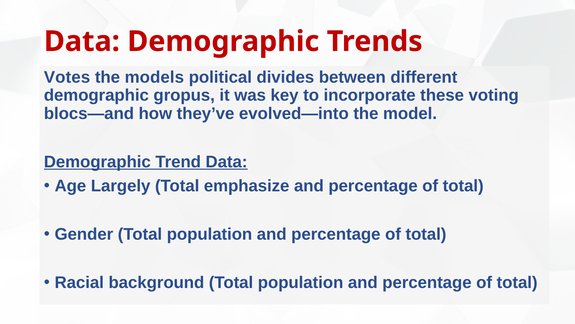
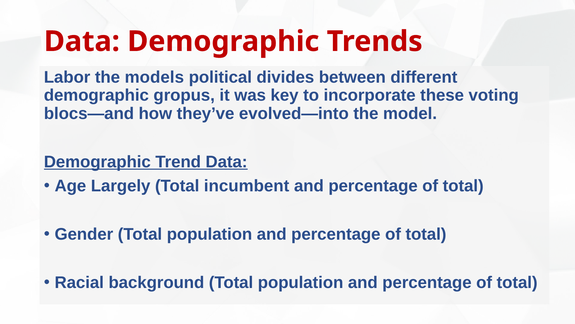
Votes: Votes -> Labor (67, 77)
emphasize: emphasize -> incumbent (247, 186)
